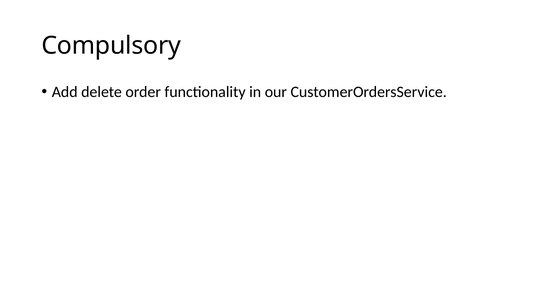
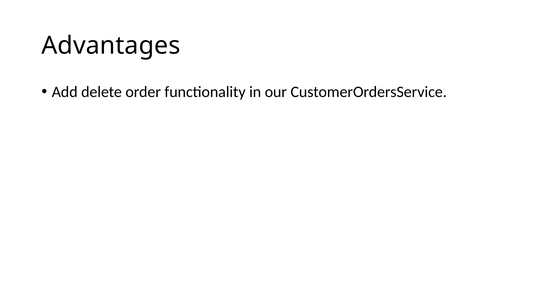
Compulsory: Compulsory -> Advantages (111, 46)
